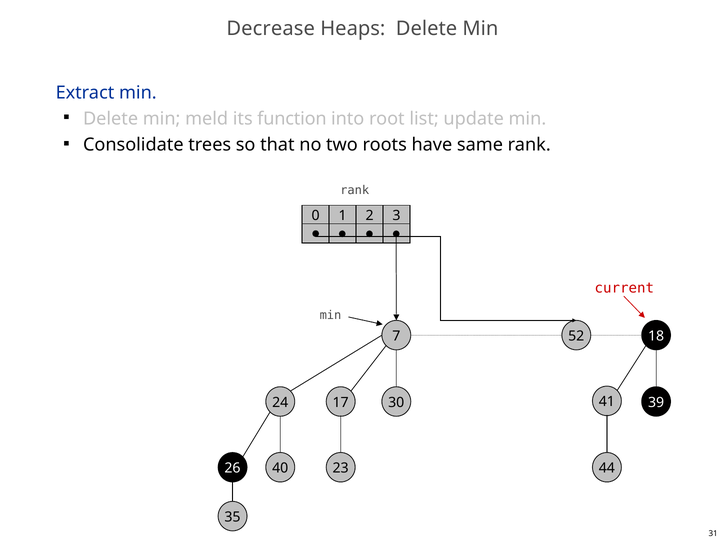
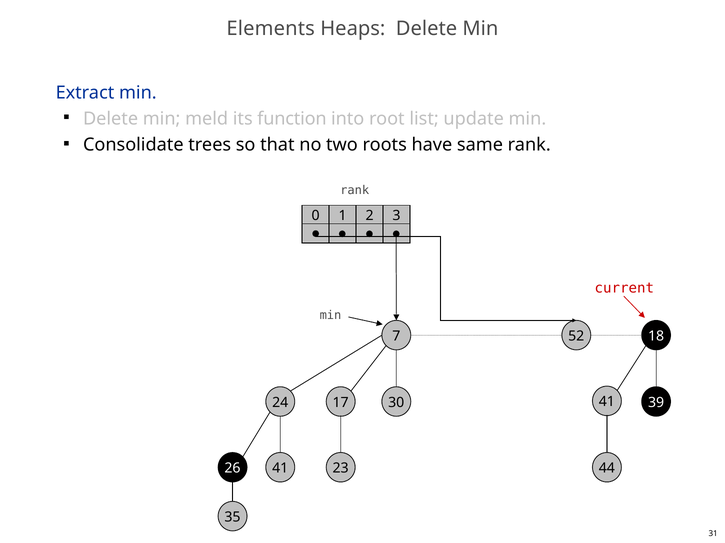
Decrease: Decrease -> Elements (271, 29)
26 40: 40 -> 41 (280, 469)
